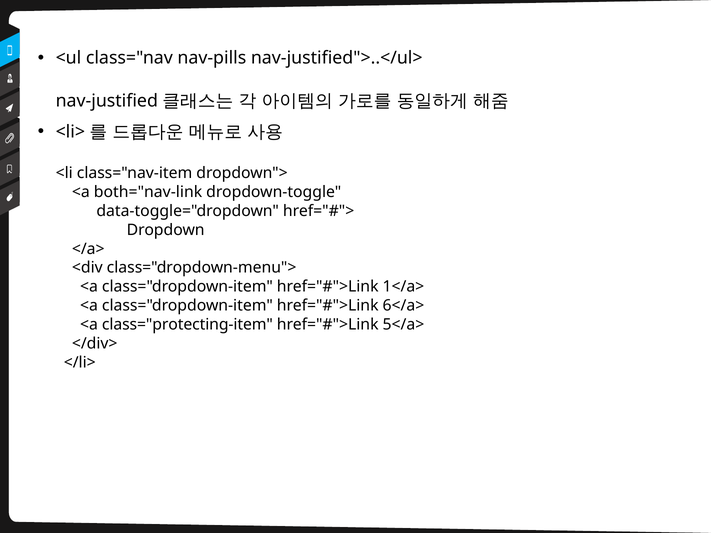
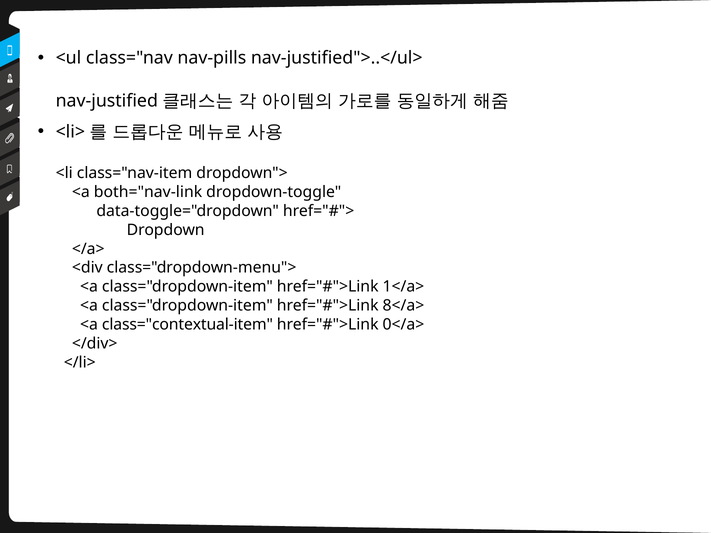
6</a>: 6</a> -> 8</a> (403, 306)
class="protecting-item: class="protecting-item -> class="contextual-item (187, 325)
5</a>: 5</a> -> 0</a> (403, 325)
